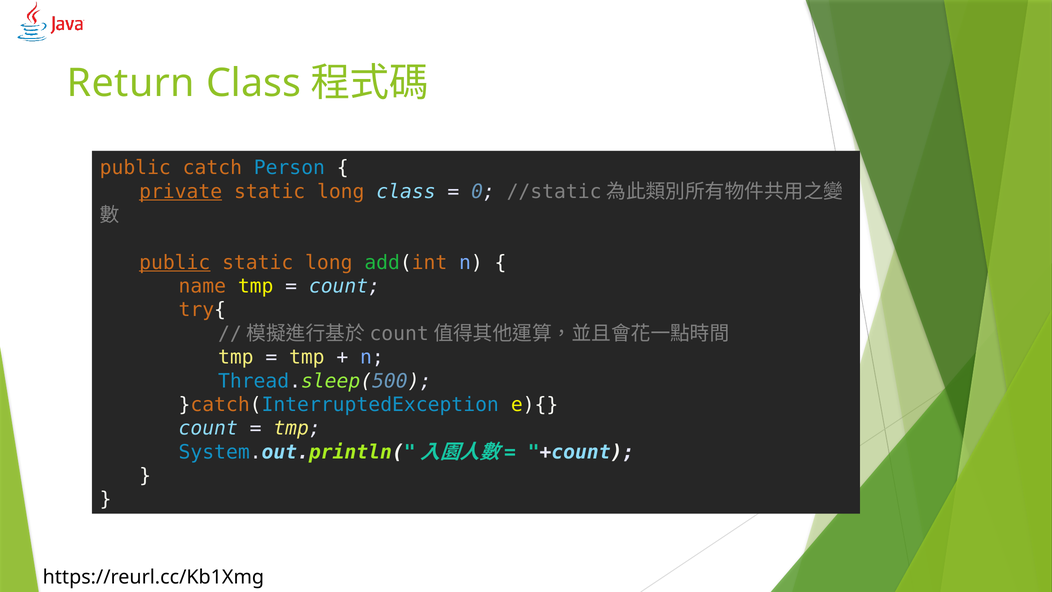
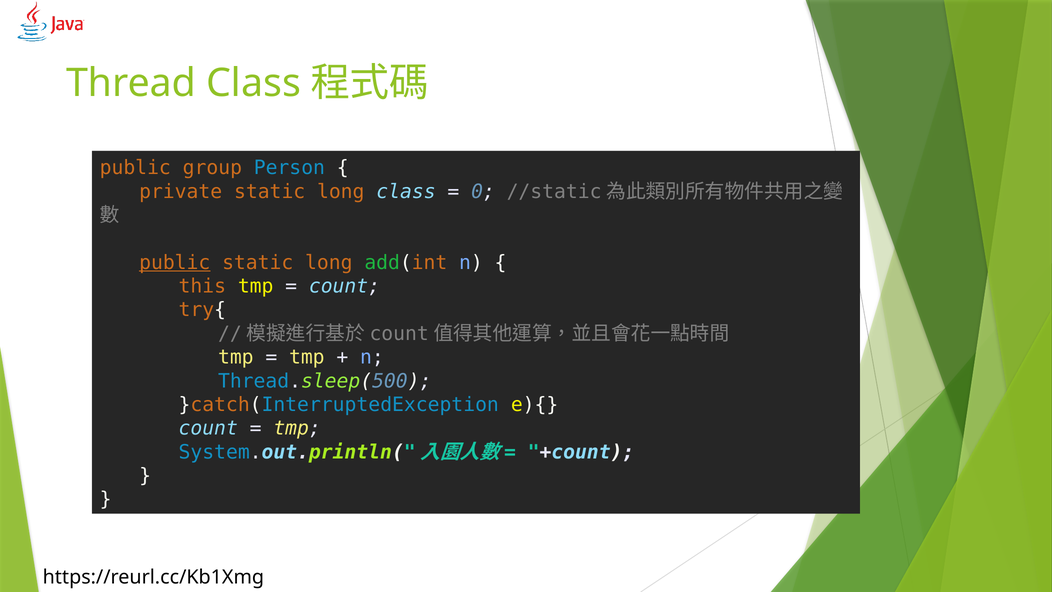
Return: Return -> Thread (131, 83)
catch: catch -> group (212, 168)
private underline: present -> none (181, 191)
name: name -> this (202, 286)
